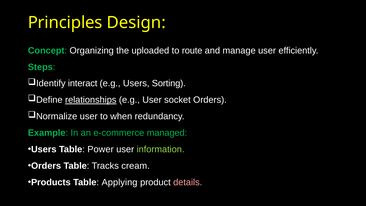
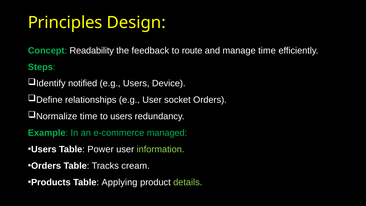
Organizing: Organizing -> Readability (92, 50)
uploaded: uploaded -> feedback (150, 50)
manage user: user -> time (267, 50)
interact: interact -> notified (83, 83)
Sorting: Sorting -> Device (169, 83)
relationships underline: present -> none (91, 100)
user: user -> time (89, 116)
to when: when -> users (121, 116)
details colour: pink -> light green (188, 182)
